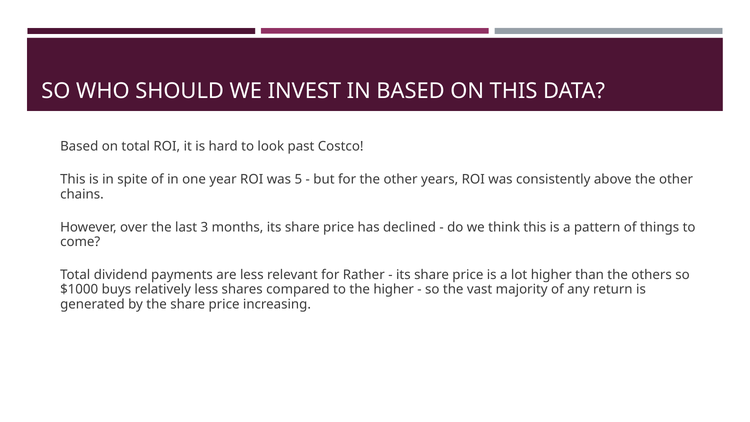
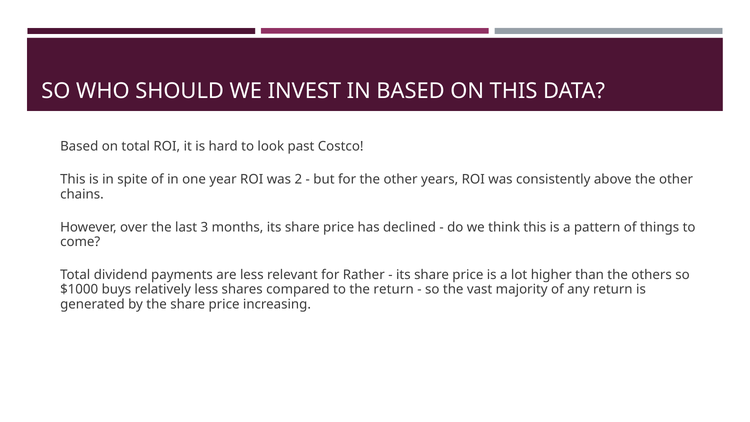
5: 5 -> 2 (298, 179)
the higher: higher -> return (394, 289)
